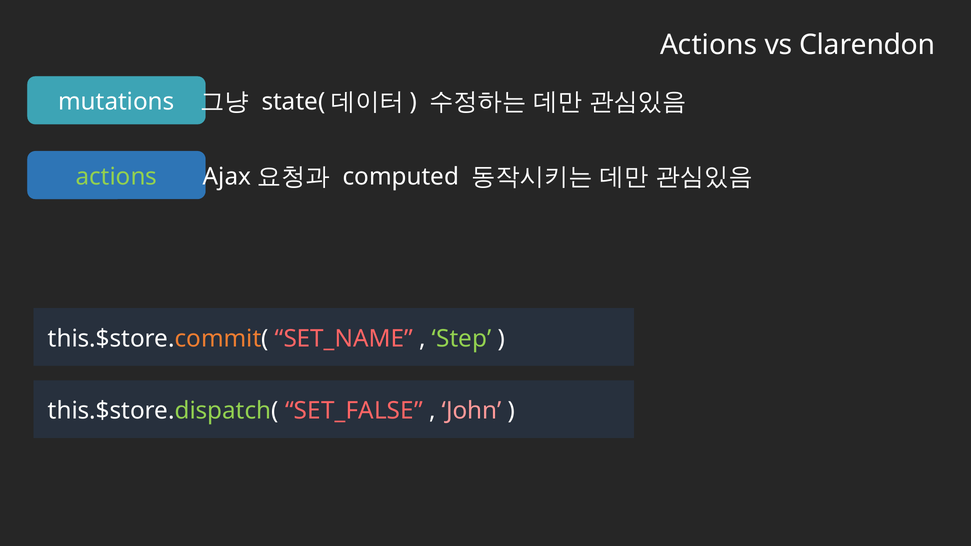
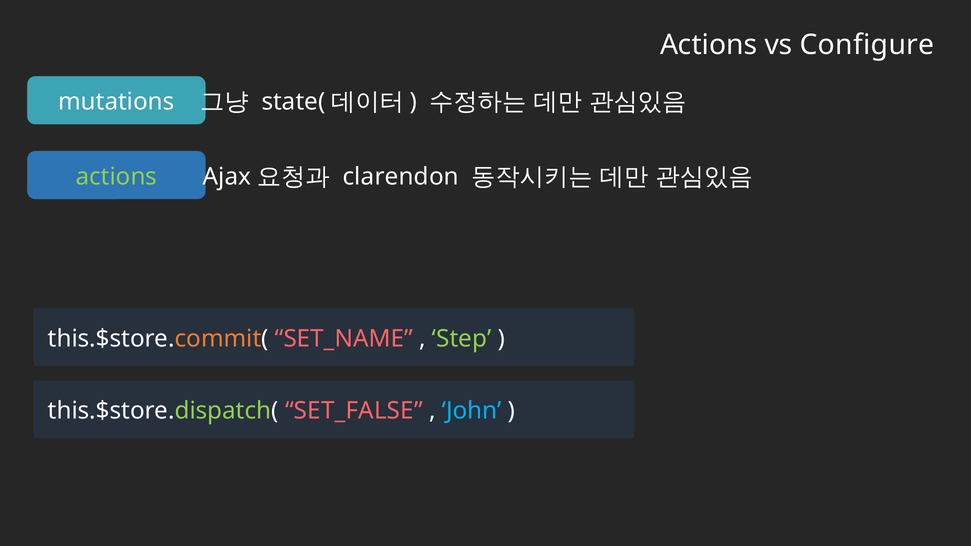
Clarendon: Clarendon -> Configure (867, 45)
computed: computed -> clarendon (401, 177)
John colour: pink -> light blue (472, 411)
